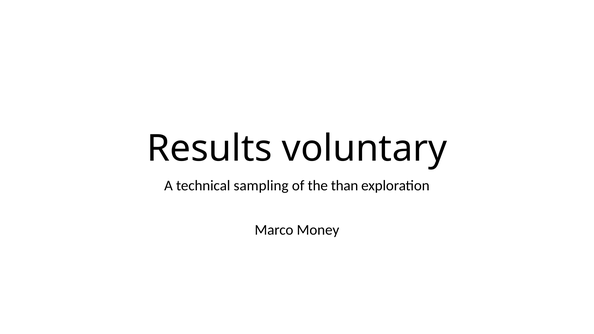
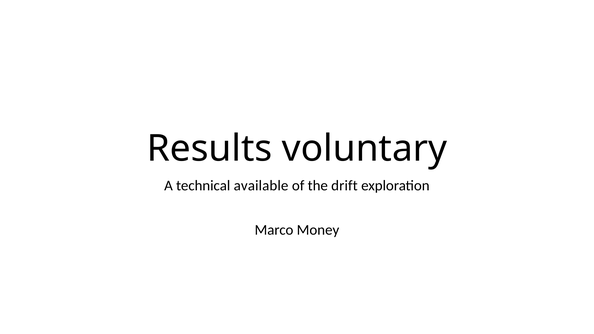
sampling: sampling -> available (261, 186)
than: than -> drift (344, 186)
